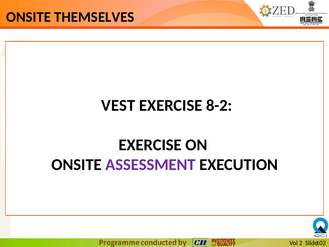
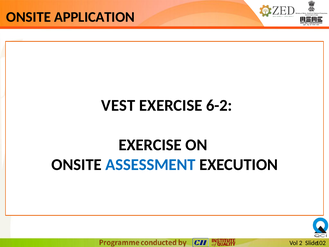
THEMSELVES: THEMSELVES -> APPLICATION (94, 17)
8-2: 8-2 -> 6-2 (219, 105)
ASSESSMENT colour: purple -> blue (150, 165)
